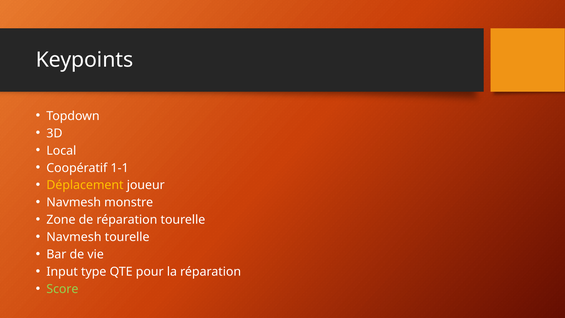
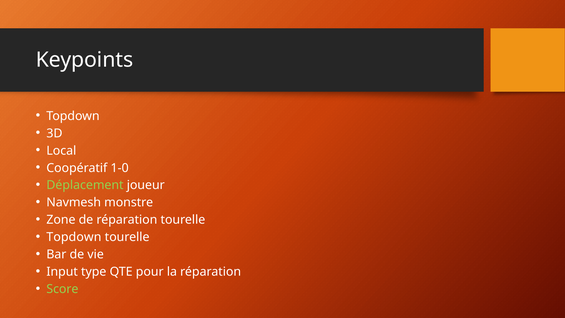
1-1: 1-1 -> 1-0 (120, 168)
Déplacement colour: yellow -> light green (85, 185)
Navmesh: Navmesh -> Topdown (74, 237)
